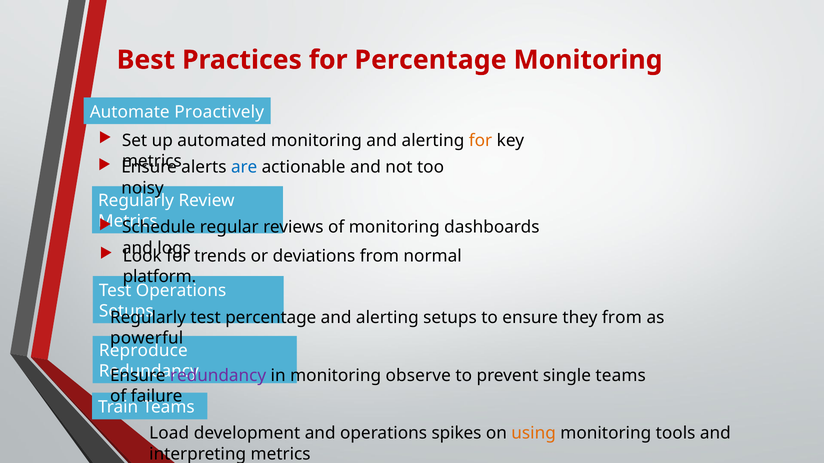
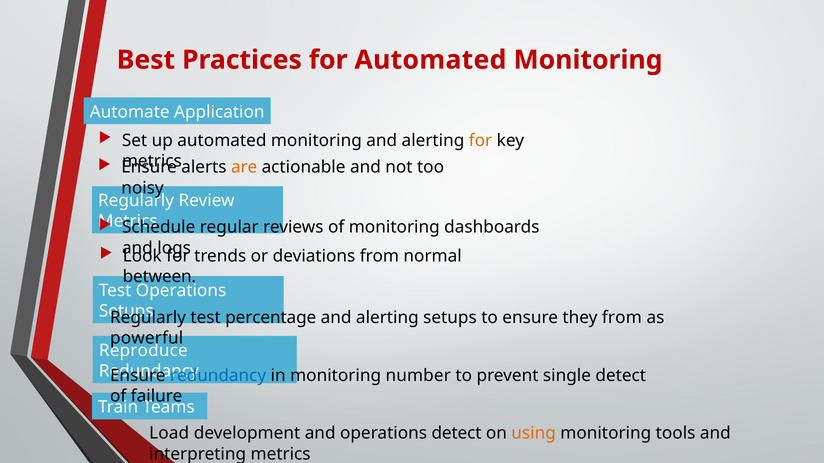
for Percentage: Percentage -> Automated (430, 60)
Proactively: Proactively -> Application (219, 112)
are colour: blue -> orange (244, 167)
platform: platform -> between (159, 277)
redundancy colour: purple -> blue (218, 376)
observe: observe -> number (418, 376)
single teams: teams -> detect (621, 376)
operations spikes: spikes -> detect (457, 434)
